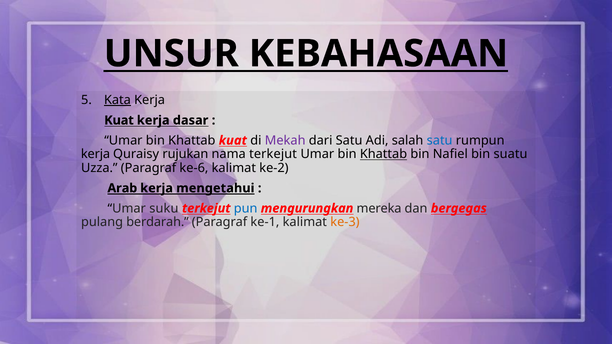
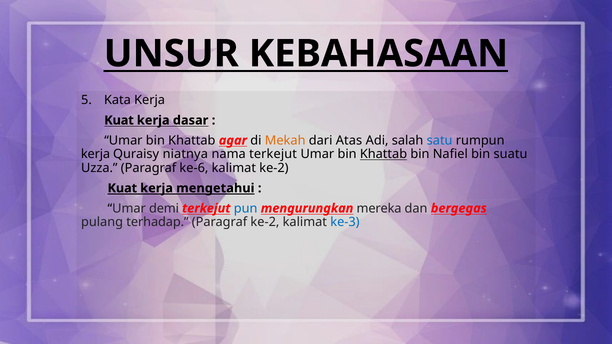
Kata underline: present -> none (117, 100)
Khattab kuat: kuat -> agar (233, 141)
Mekah colour: purple -> orange (285, 141)
dari Satu: Satu -> Atas (349, 141)
rujukan: rujukan -> niatnya (185, 154)
Arab: Arab -> Kuat (122, 188)
suku: suku -> demi (164, 208)
berdarah: berdarah -> terhadap (157, 222)
Paragraf ke-1: ke-1 -> ke-2 (265, 222)
ke-3 colour: orange -> blue (345, 222)
